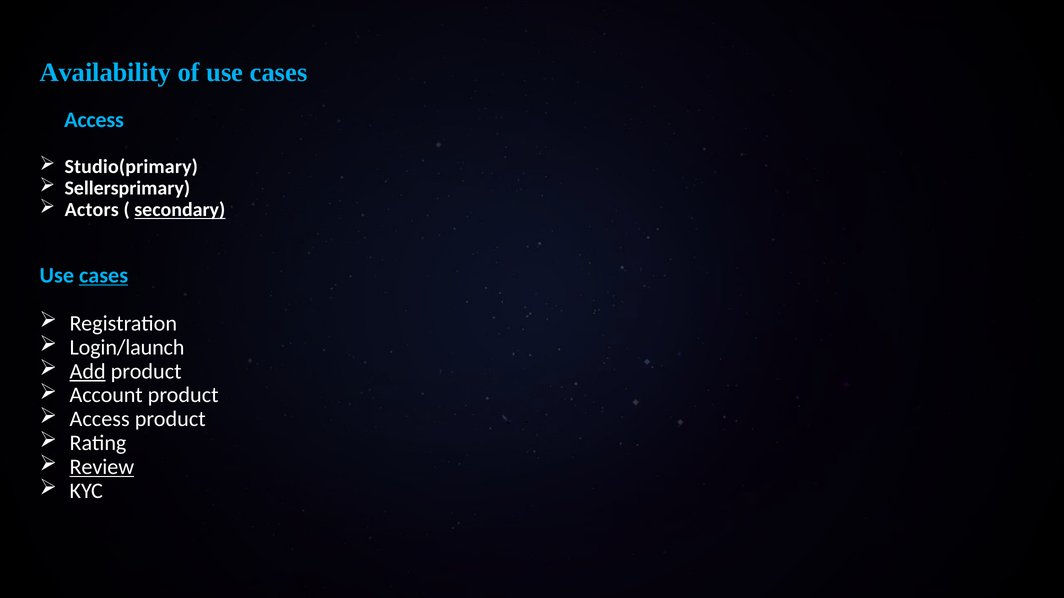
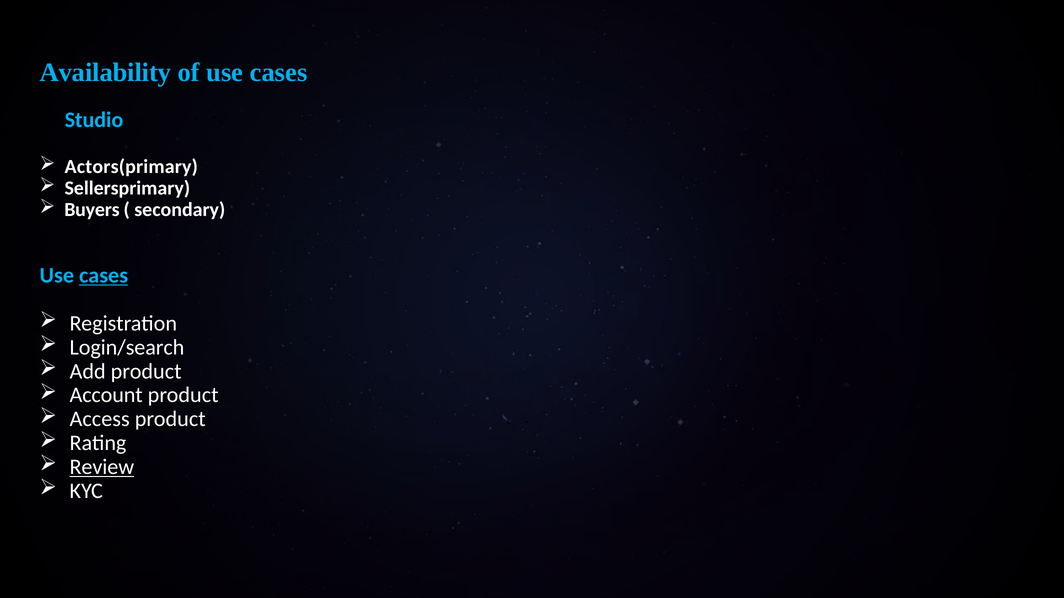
Access: Access -> Studio (94, 120)
Studio(primary: Studio(primary -> Actors(primary (131, 167)
Actors: Actors -> Buyers (92, 210)
secondary underline: present -> none (180, 210)
Login/launch: Login/launch -> Login/search (127, 348)
Add underline: present -> none (88, 372)
